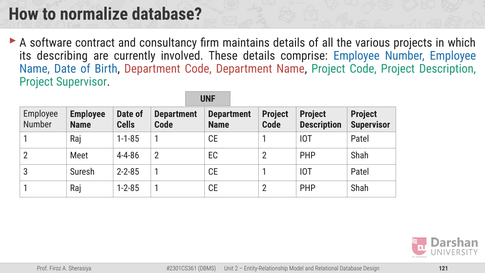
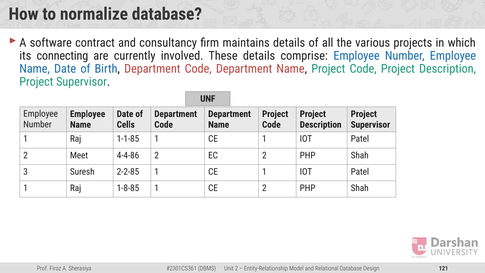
describing: describing -> connecting (62, 56)
1-2-85: 1-2-85 -> 1-8-85 (128, 188)
